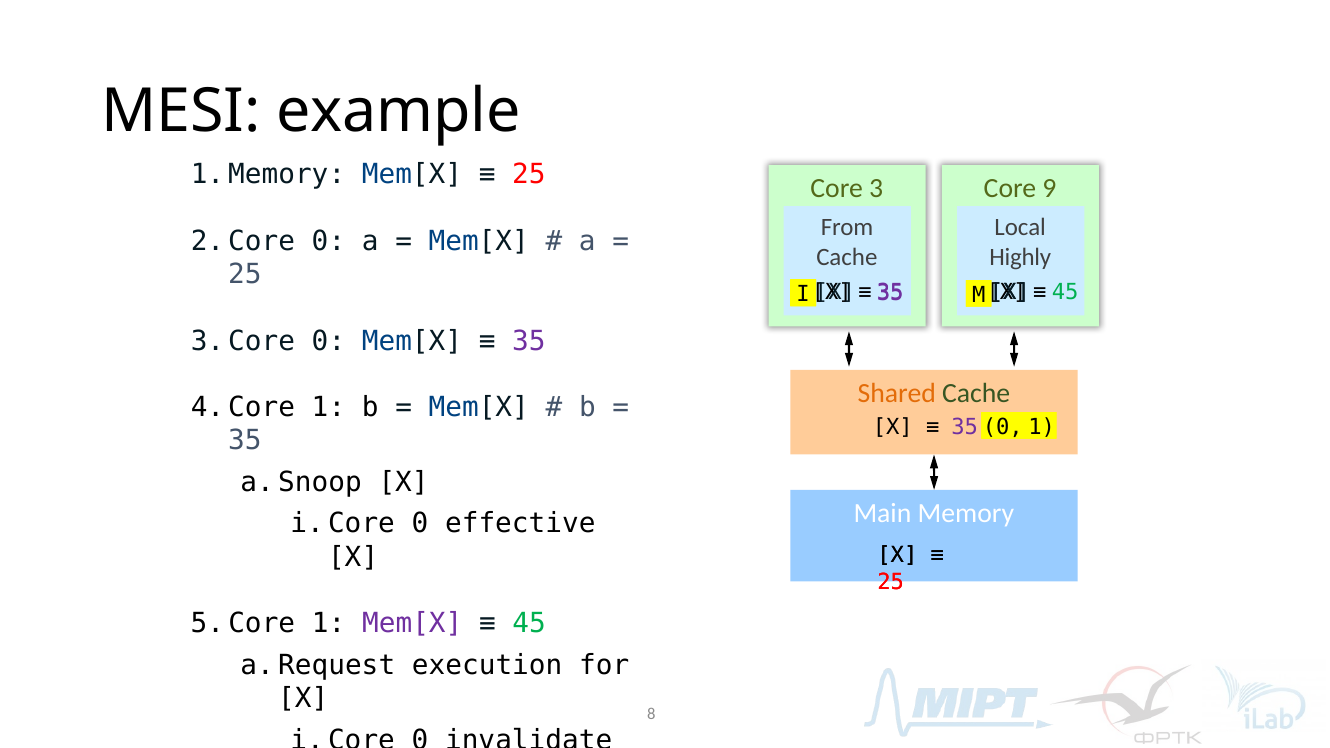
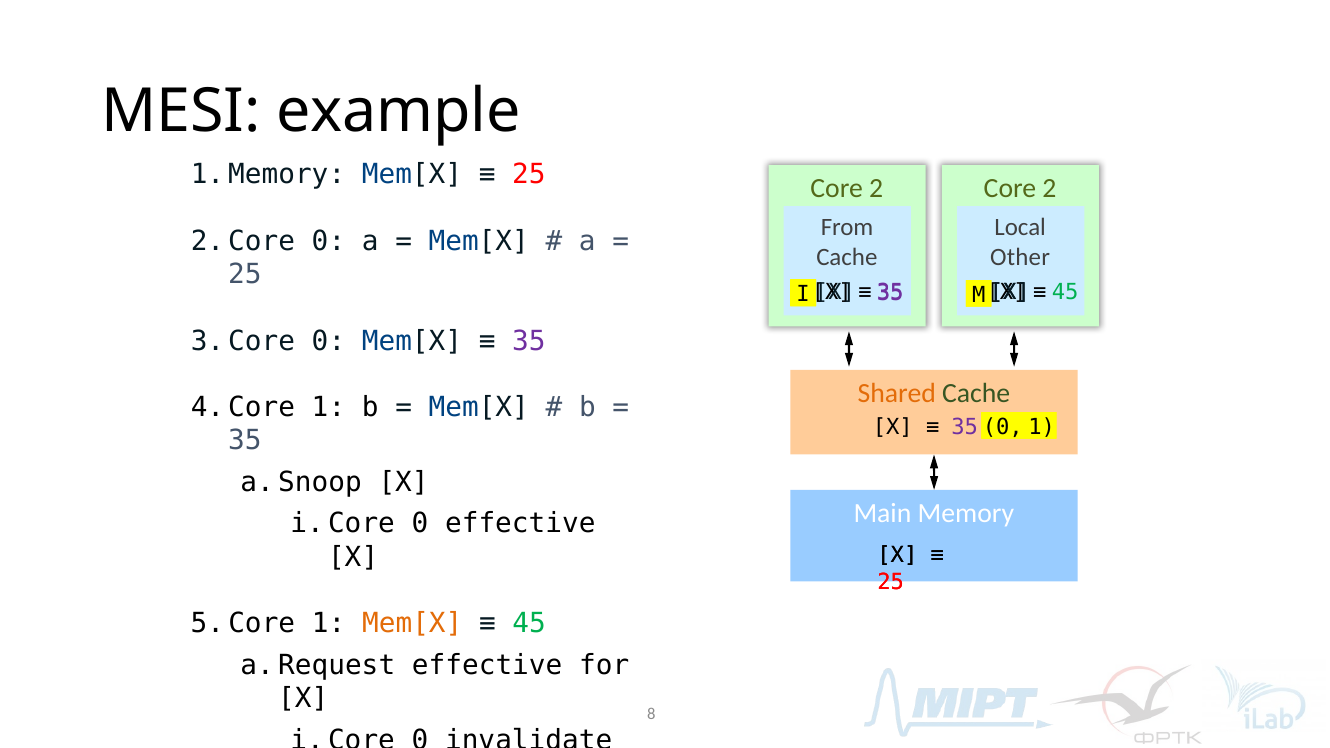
3: 3 -> 2 (876, 189)
9: 9 -> 2 (1049, 189)
Highly: Highly -> Other (1020, 257)
Mem[X colour: purple -> orange (412, 624)
execution: execution -> effective (487, 665)
